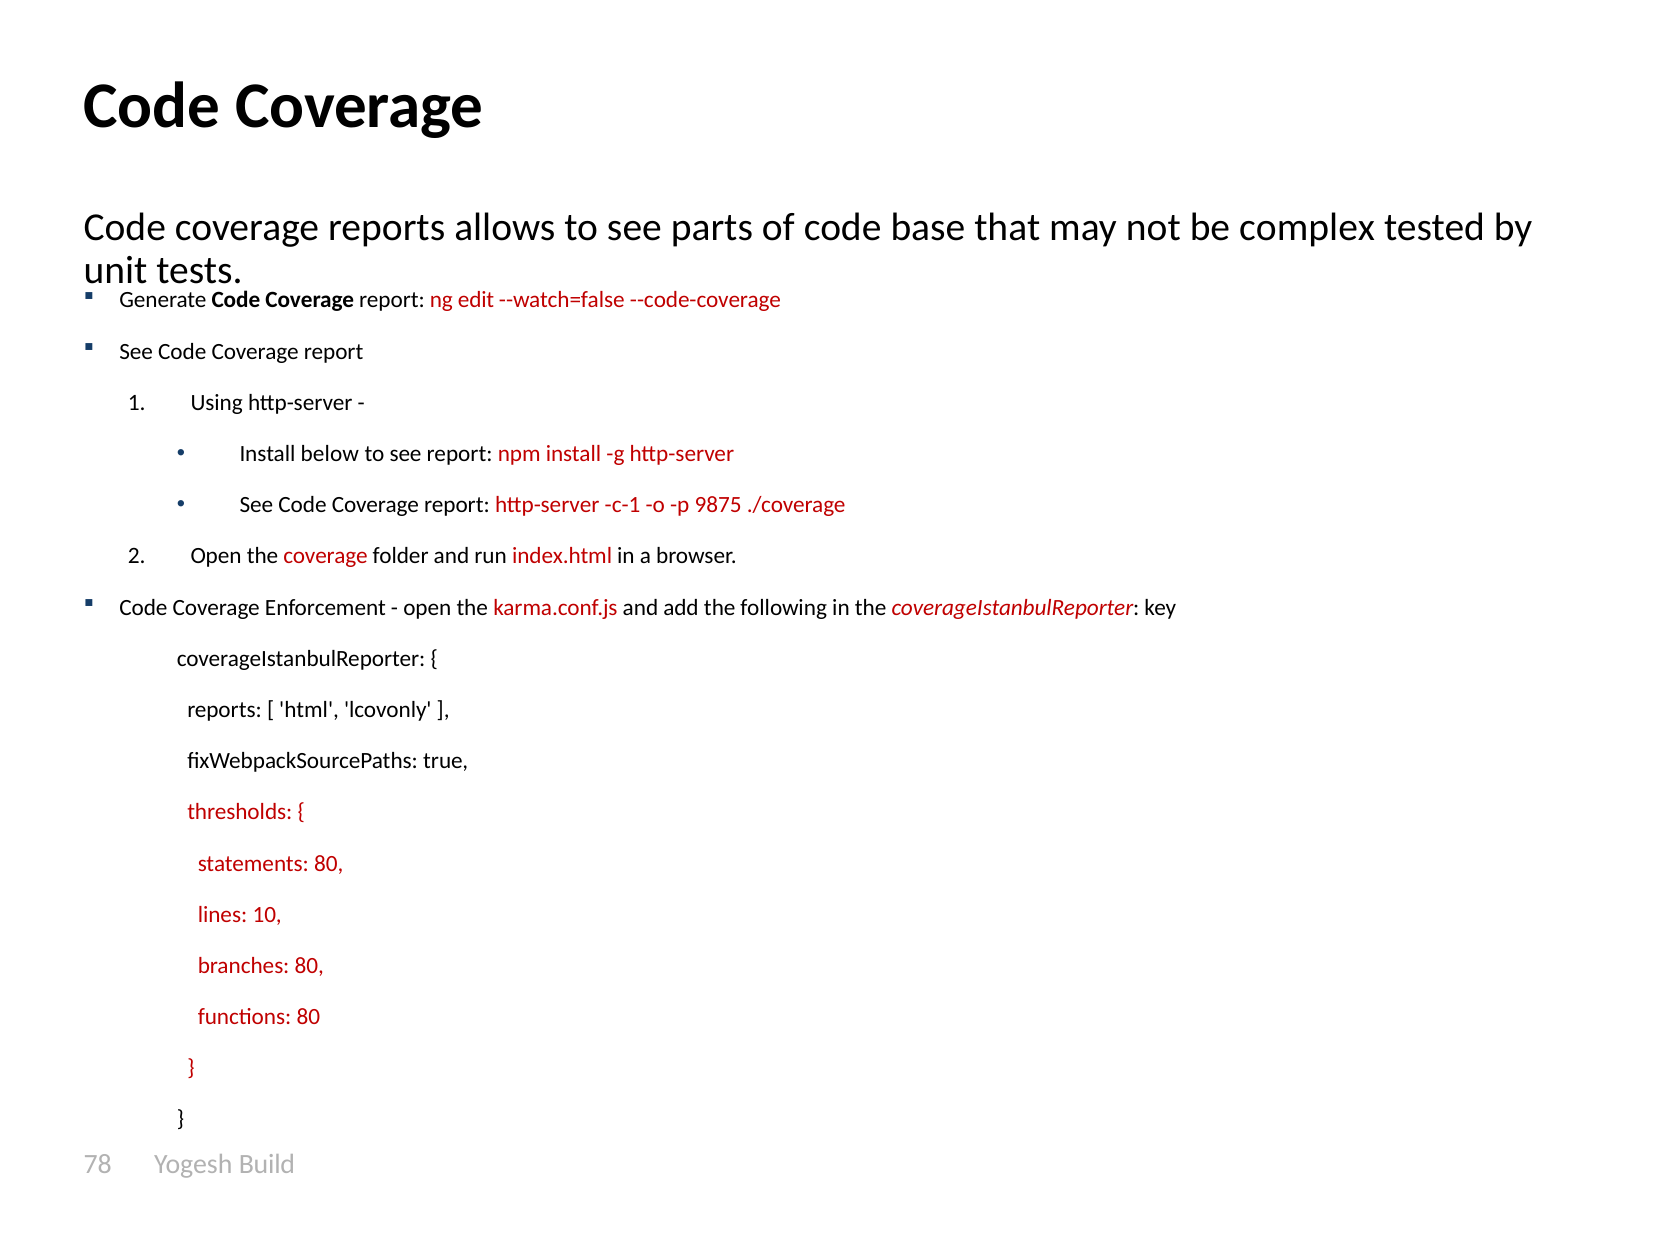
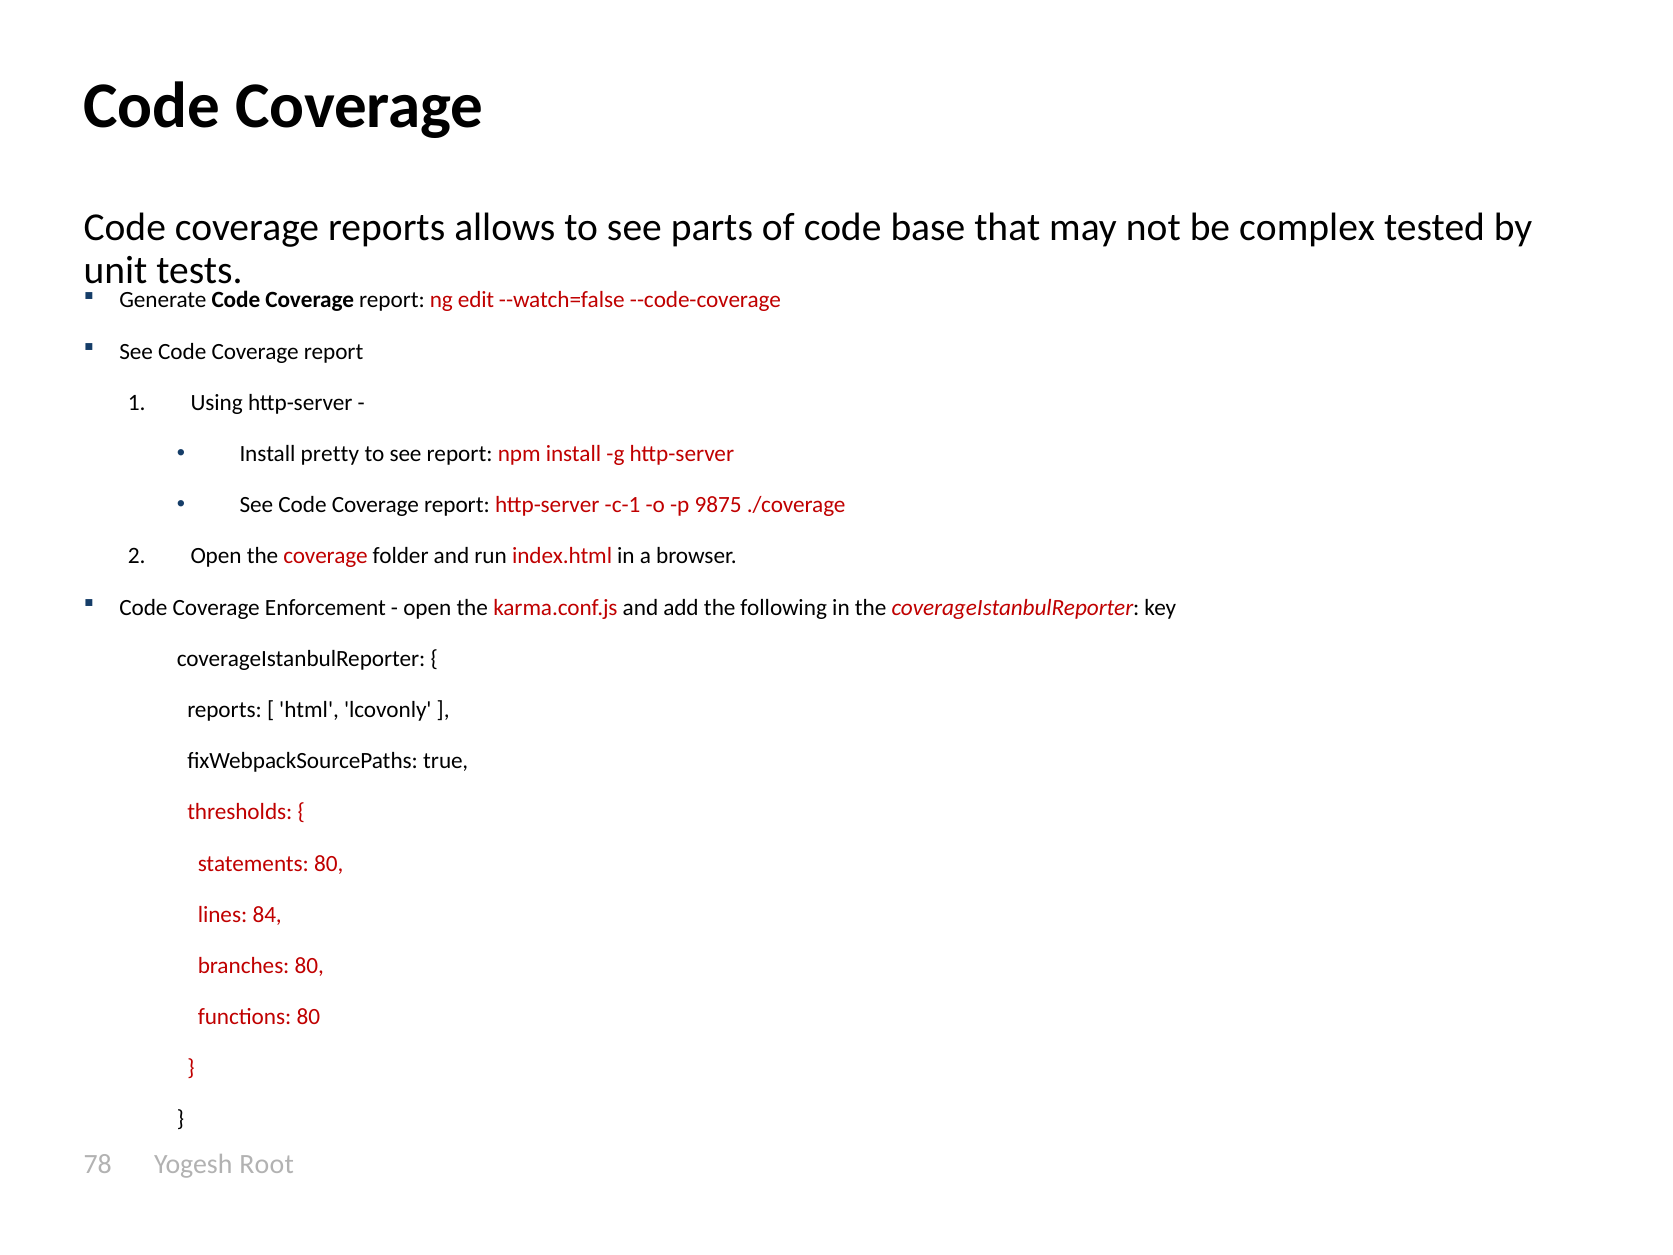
below: below -> pretty (330, 454)
10: 10 -> 84 (267, 914)
Build: Build -> Root (267, 1165)
